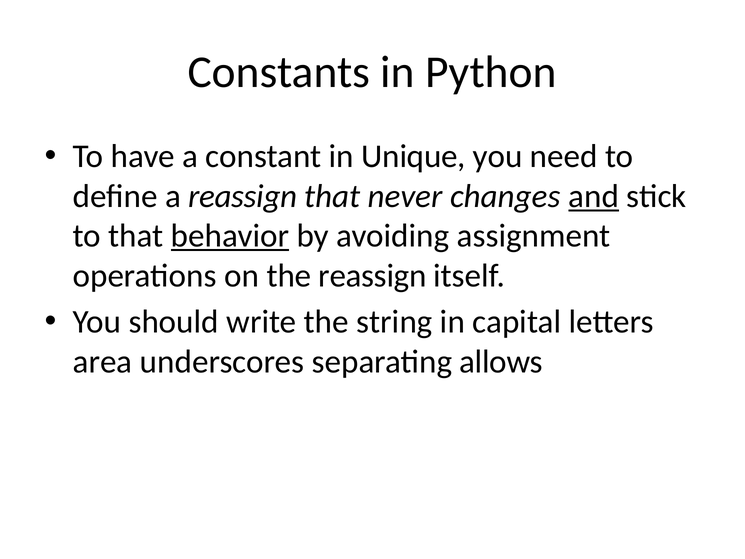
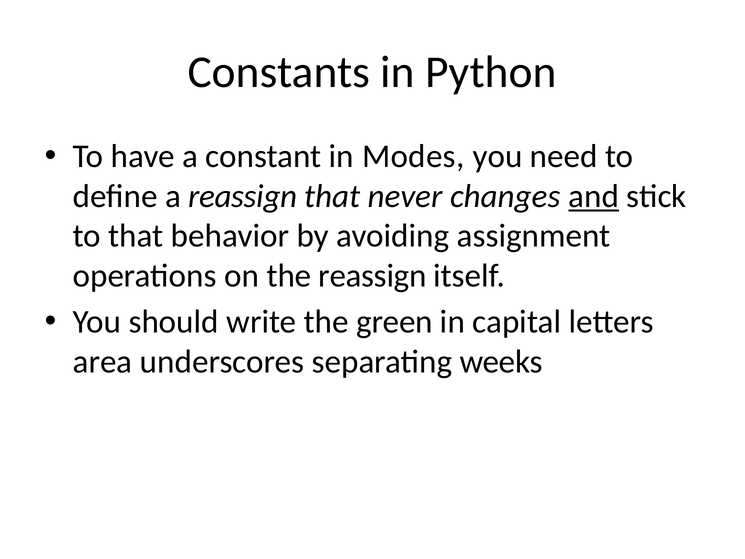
Unique: Unique -> Modes (413, 156)
behavior underline: present -> none (230, 236)
string: string -> green (395, 322)
allows: allows -> weeks (501, 362)
